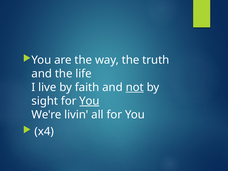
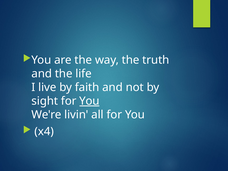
not underline: present -> none (135, 87)
